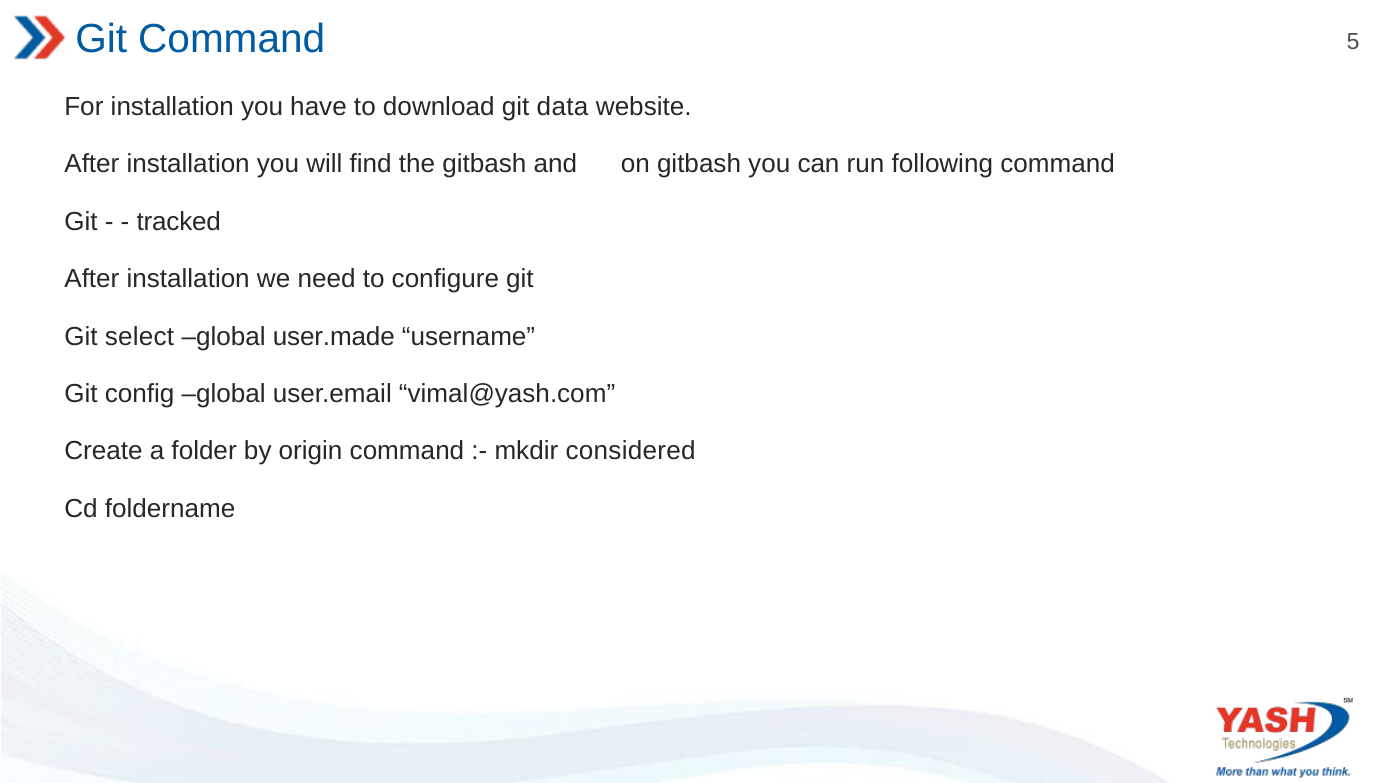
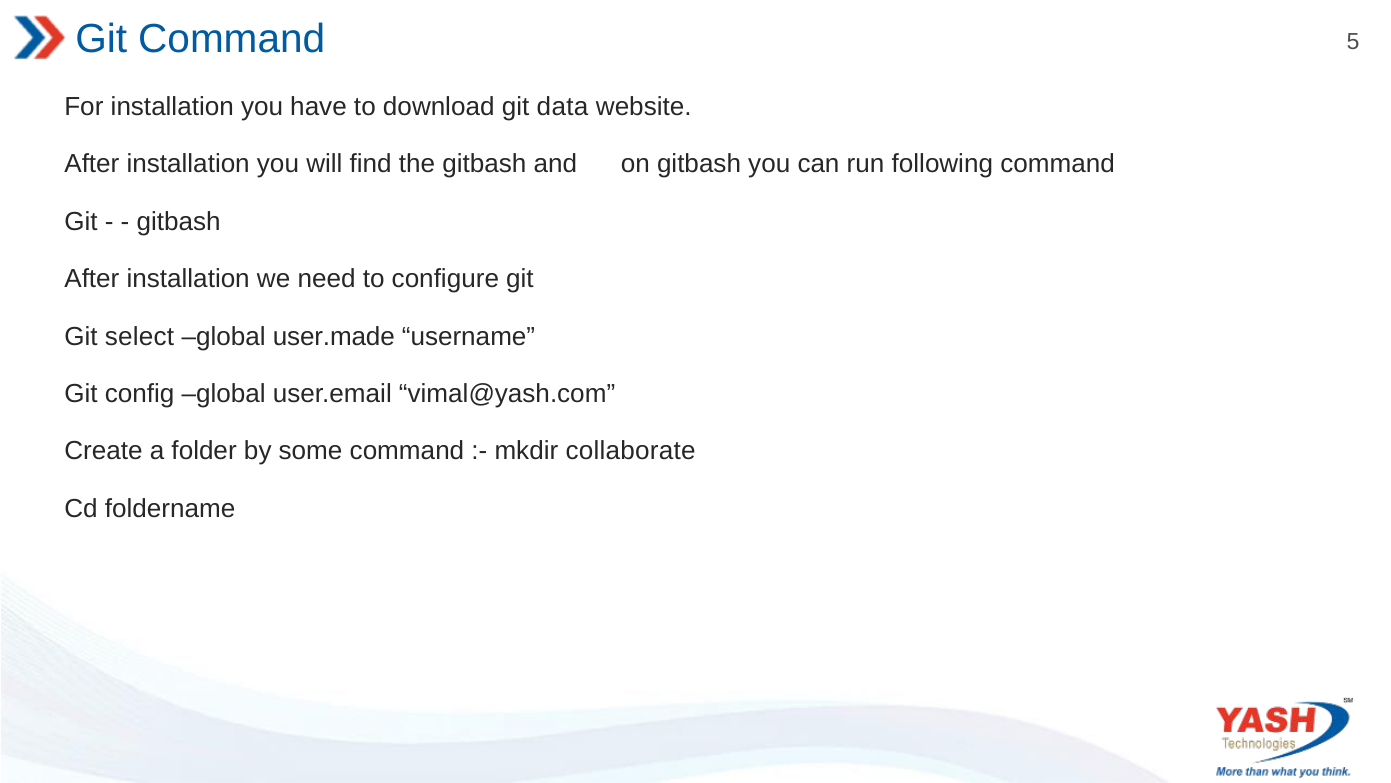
tracked: tracked -> gitbash (179, 222)
origin: origin -> some (311, 451)
considered: considered -> collaborate (631, 451)
